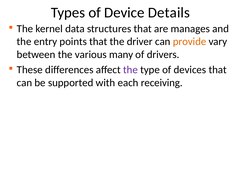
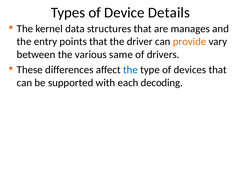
many: many -> same (121, 55)
the colour: purple -> blue (130, 70)
receiving: receiving -> decoding (162, 83)
